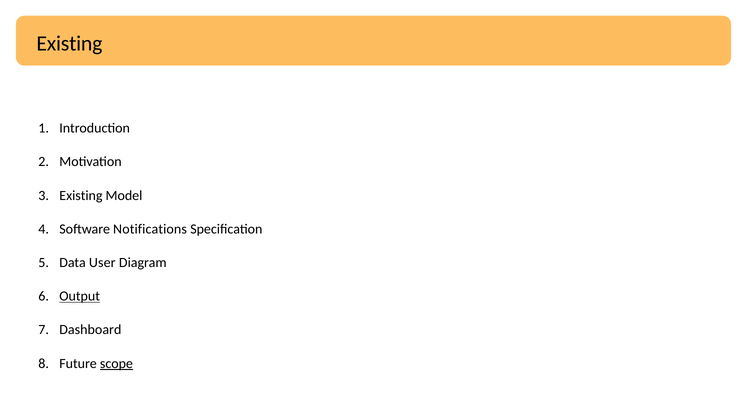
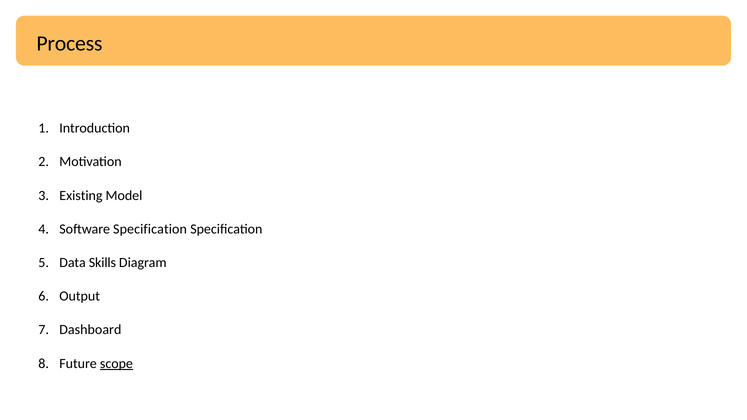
Existing: Existing -> Process (69, 44)
Software Notifications: Notifications -> Specification (150, 229)
User: User -> Skills (102, 263)
Output underline: present -> none (80, 296)
